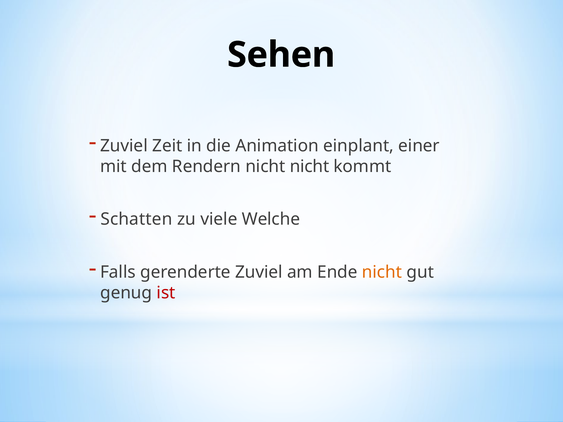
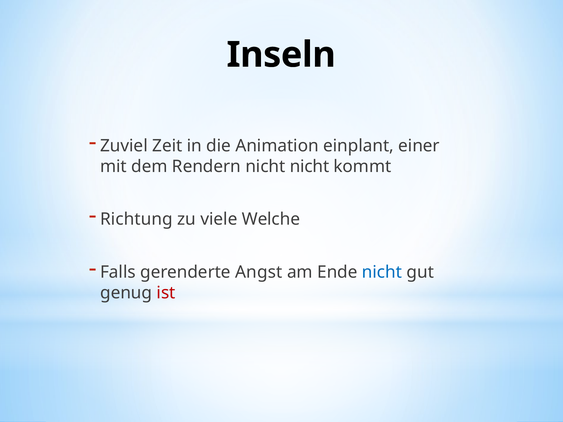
Sehen: Sehen -> Inseln (281, 55)
Schatten: Schatten -> Richtung (136, 219)
gerenderte Zuviel: Zuviel -> Angst (259, 272)
nicht colour: orange -> blue (382, 272)
